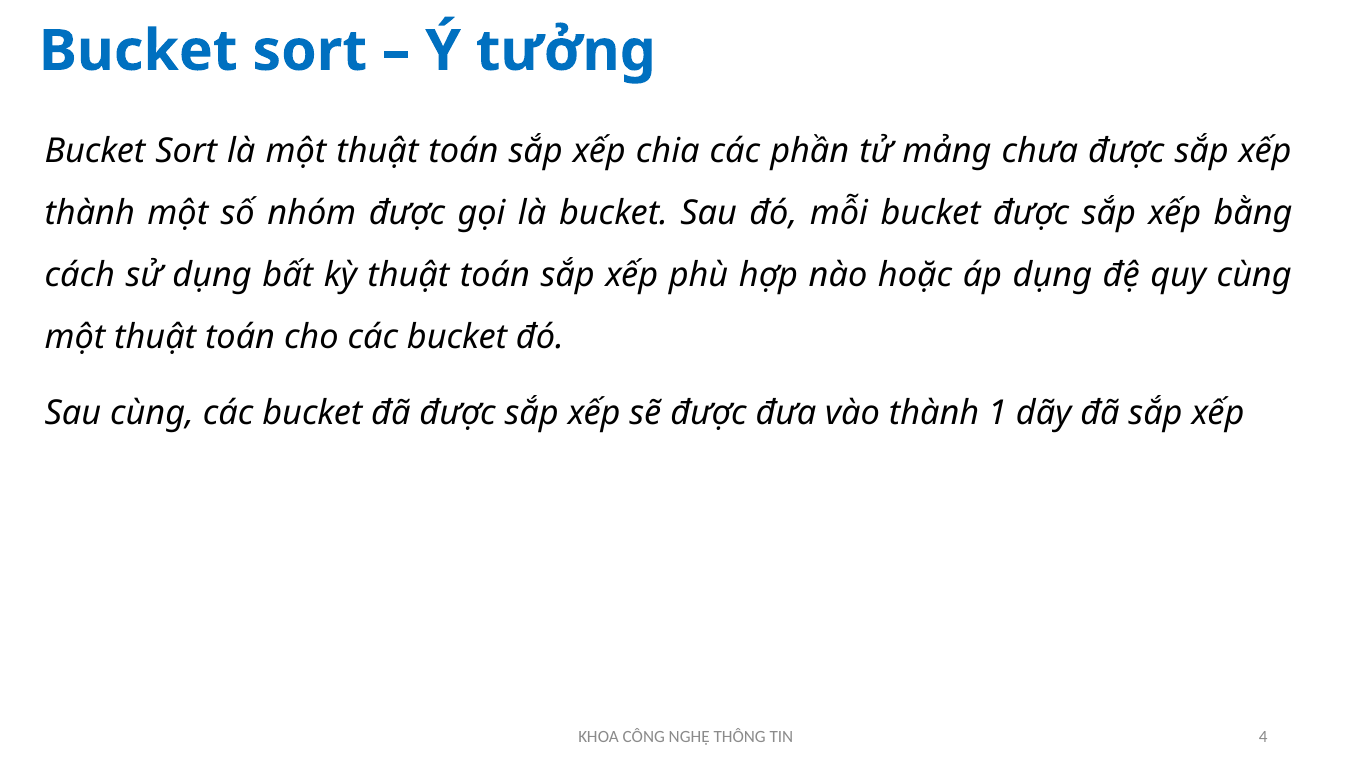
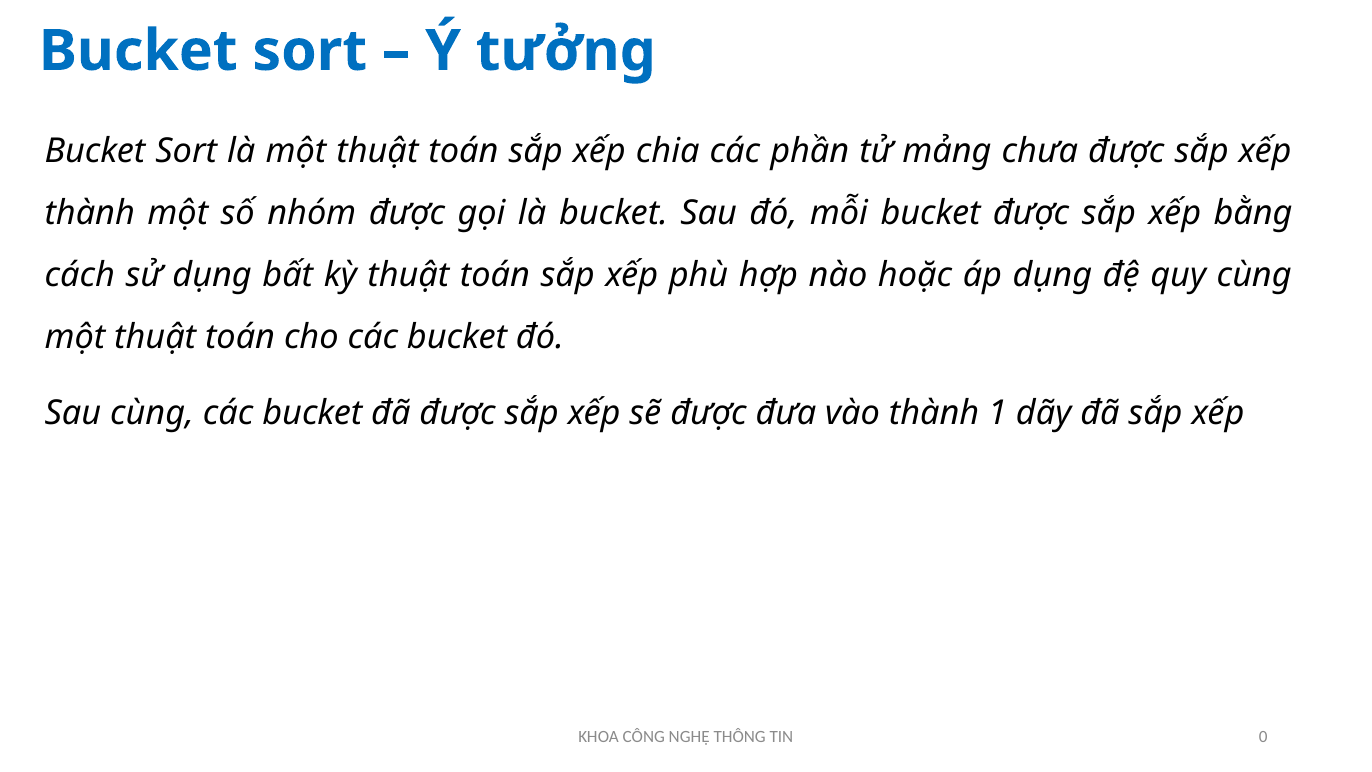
4: 4 -> 0 (1263, 737)
